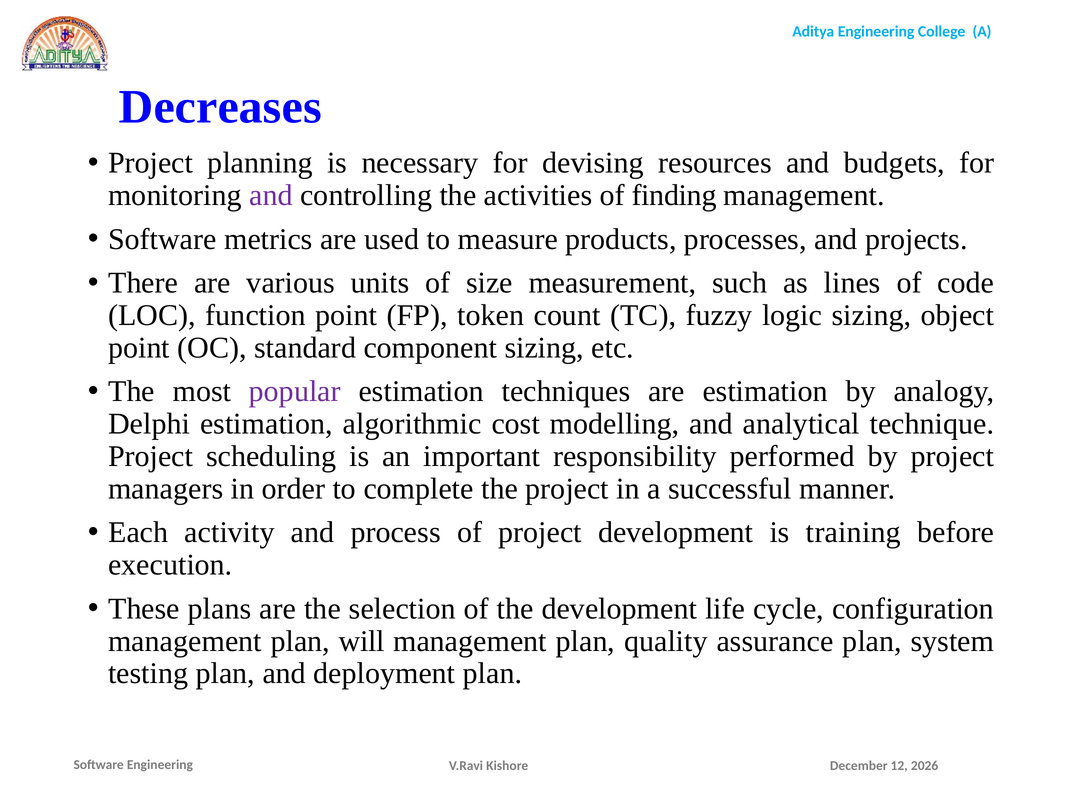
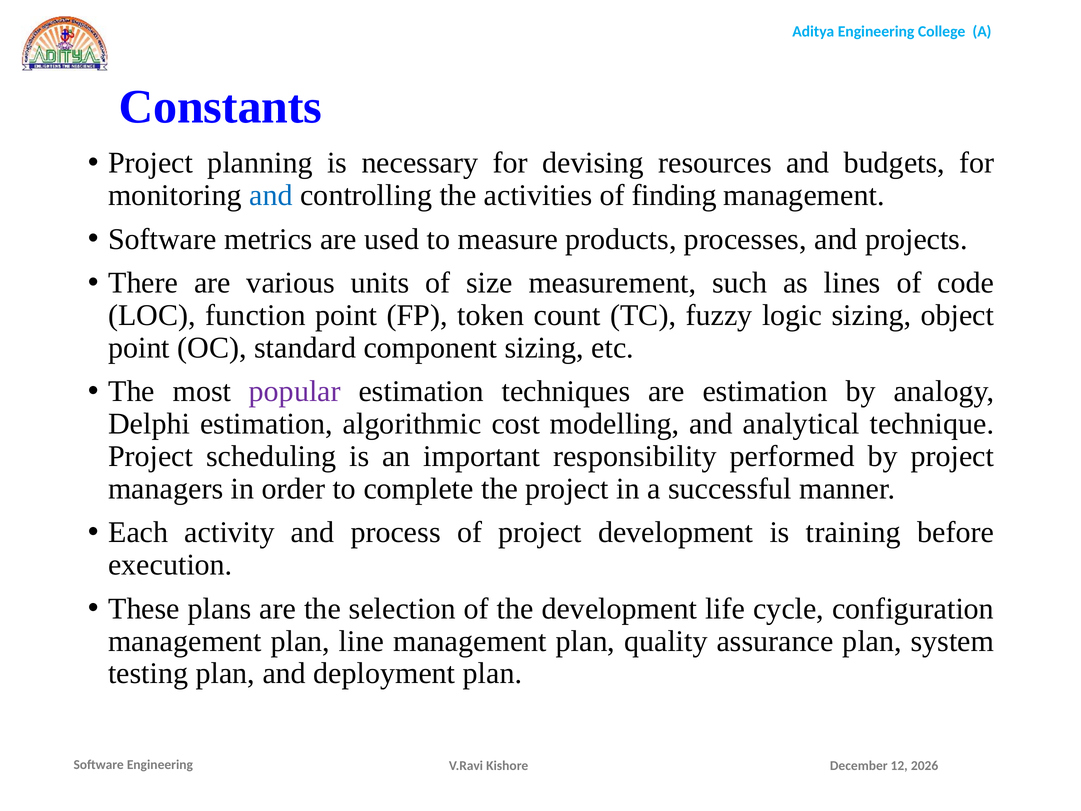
Decreases: Decreases -> Constants (220, 107)
and colour: purple -> blue (271, 195)
will: will -> line (361, 641)
